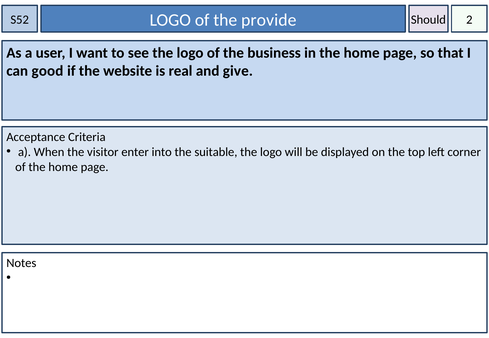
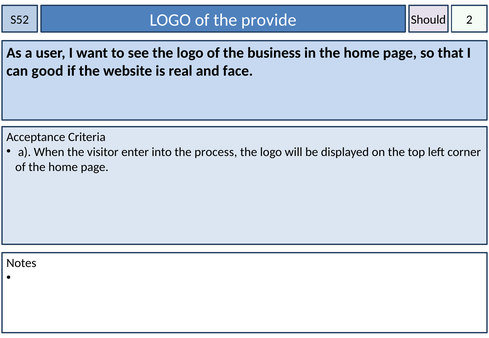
give: give -> face (238, 71)
suitable: suitable -> process (216, 152)
